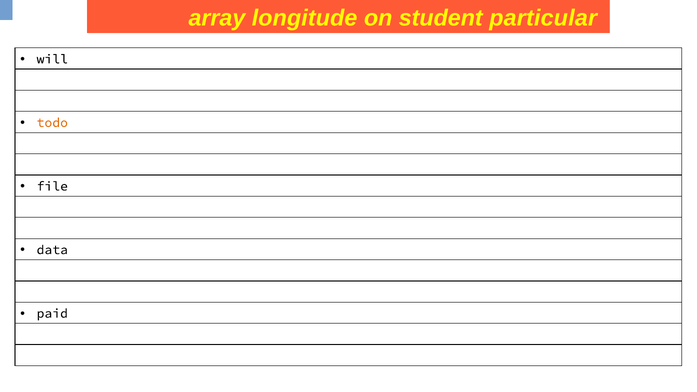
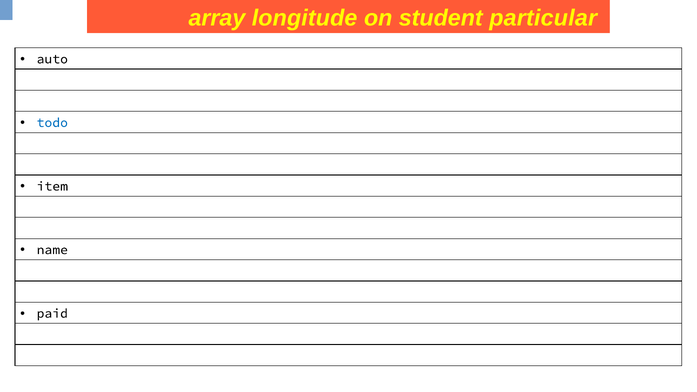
will: will -> auto (52, 59)
todo colour: orange -> blue (52, 123)
file: file -> item (52, 186)
data: data -> name (52, 250)
